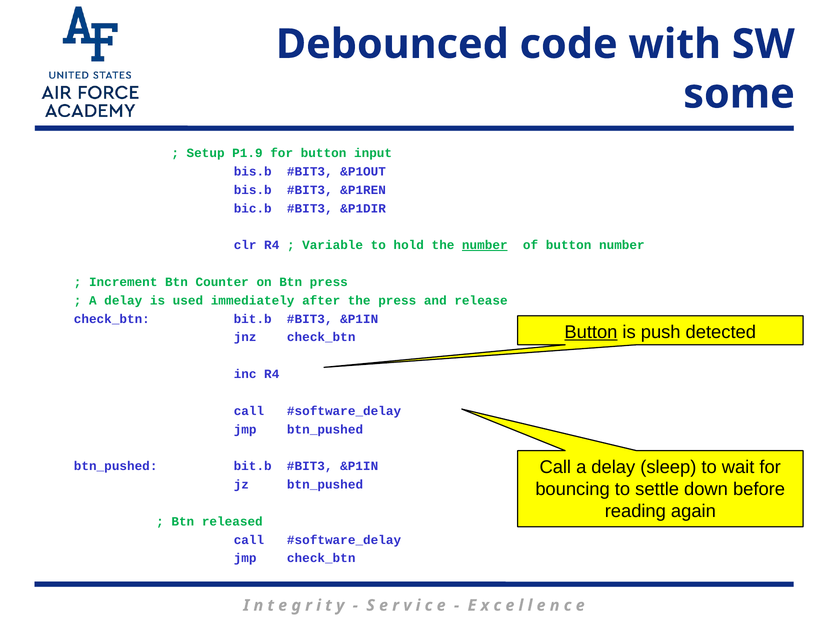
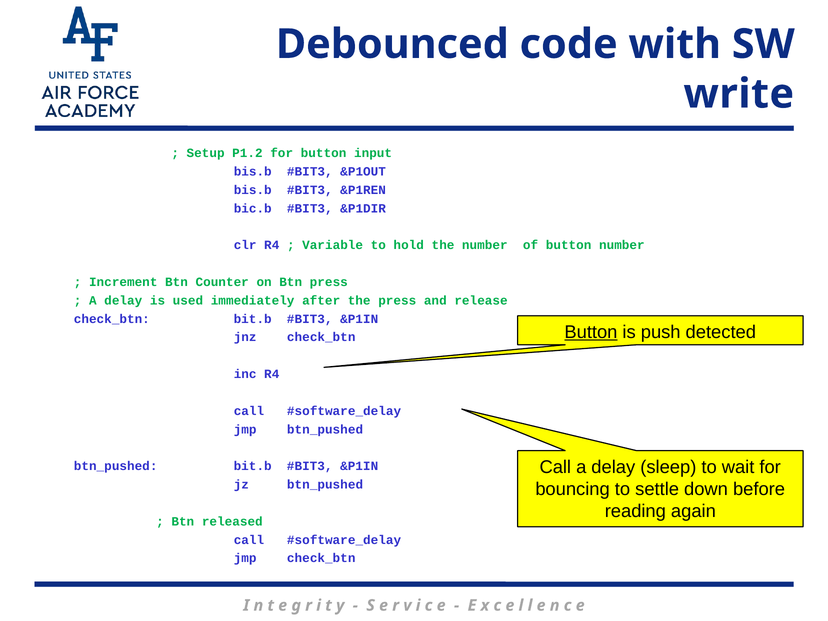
some: some -> write (739, 94)
P1.9: P1.9 -> P1.2 (247, 153)
number underline: present -> none (485, 245)
